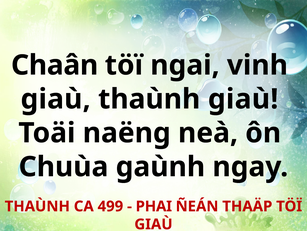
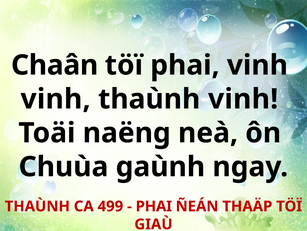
töï ngai: ngai -> phai (185, 65)
giaù: giaù -> vinh (56, 99)
thaùnh giaù: giaù -> vinh (243, 99)
